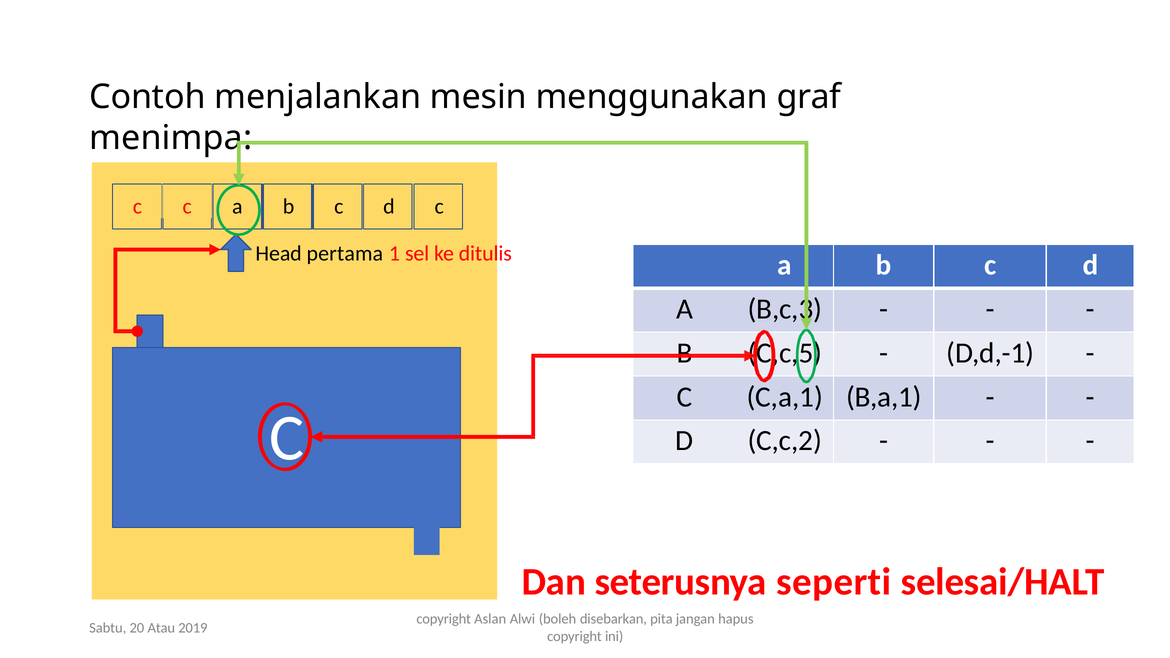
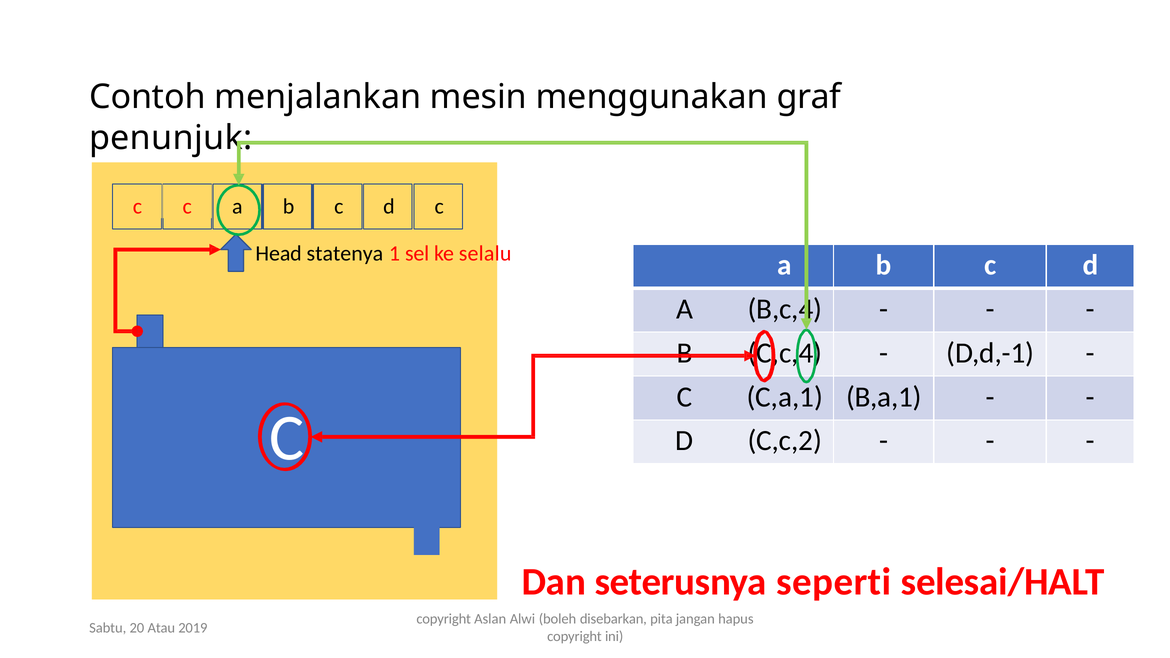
menimpa: menimpa -> penunjuk (171, 138)
pertama: pertama -> statenya (345, 253)
ditulis: ditulis -> selalu (485, 253)
B,c,3: B,c,3 -> B,c,4 (785, 309)
C,c,5: C,c,5 -> C,c,4 (785, 353)
